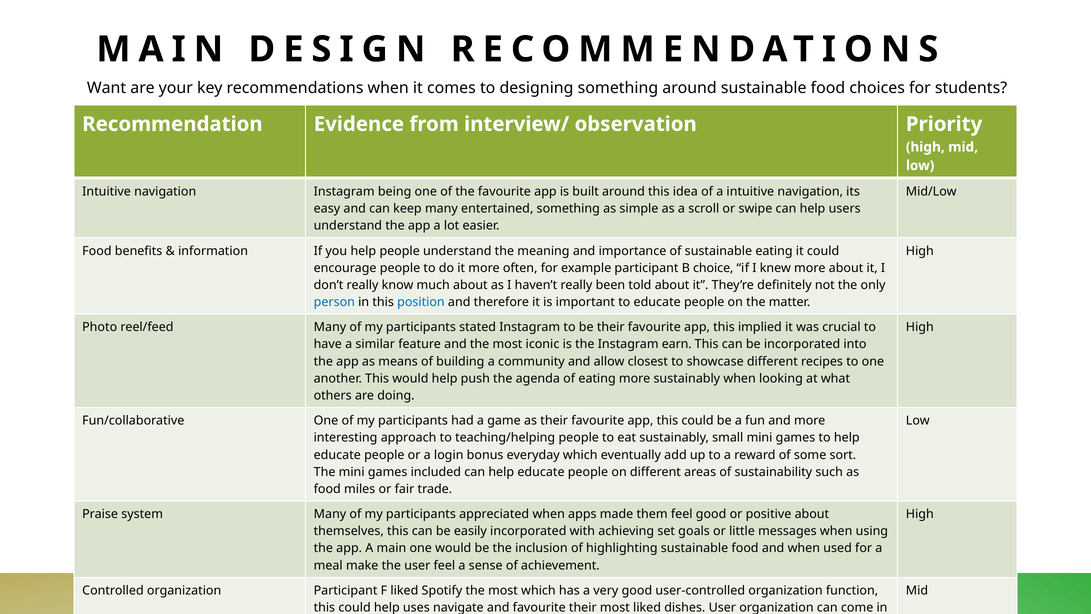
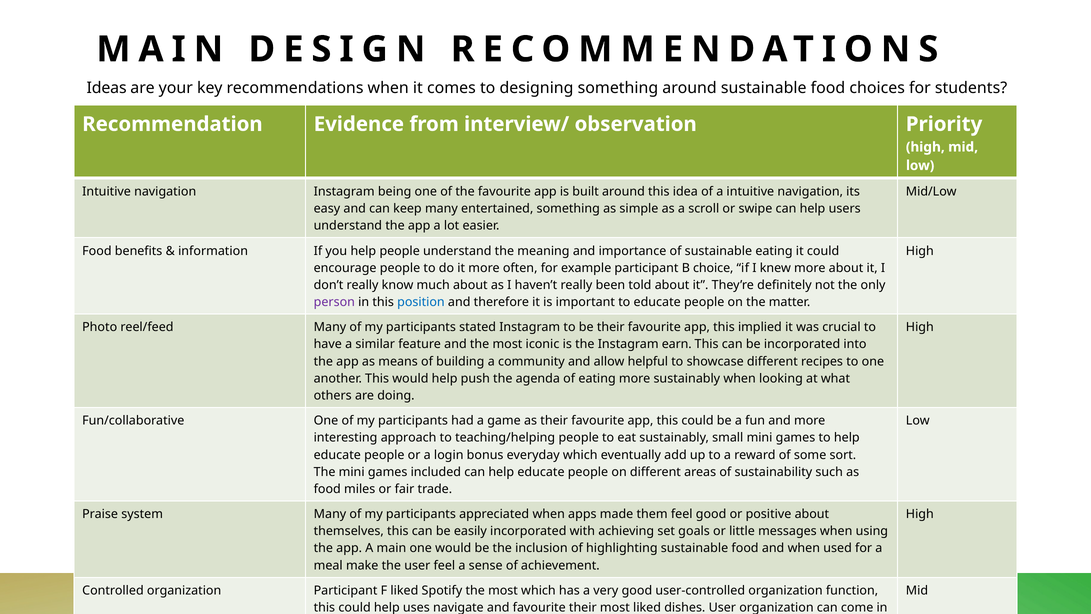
Want: Want -> Ideas (107, 88)
person colour: blue -> purple (334, 302)
closest: closest -> helpful (648, 361)
